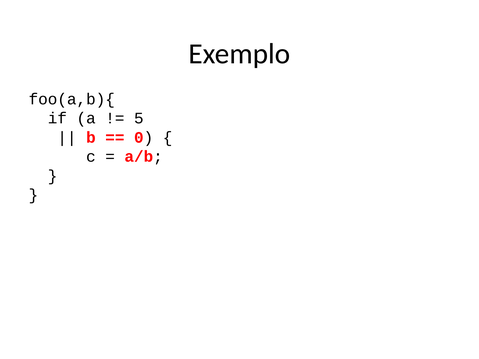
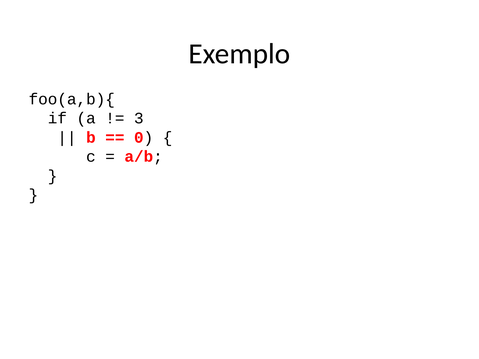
5: 5 -> 3 (139, 118)
